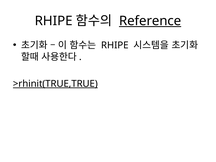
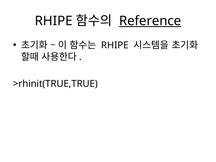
>rhinit(TRUE,TRUE underline: present -> none (55, 84)
